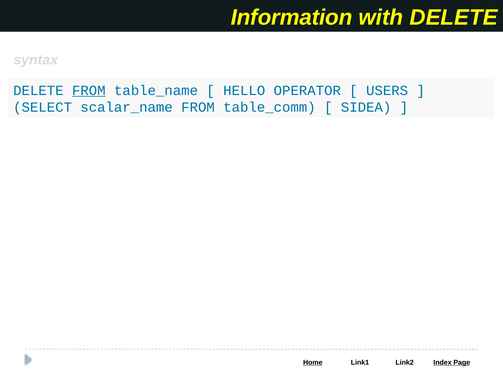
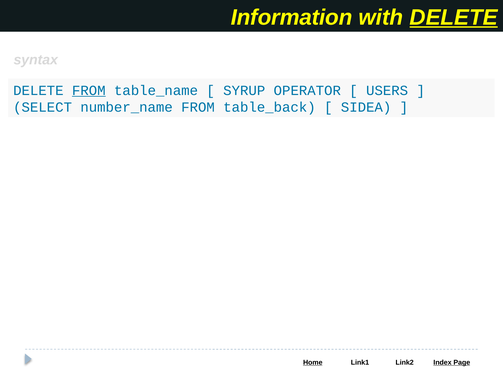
DELETE underline: none -> present (454, 17)
HELLO: HELLO -> SYRUP (244, 90)
scalar_name: scalar_name -> number_name (127, 107)
table_comm: table_comm -> table_back (269, 107)
